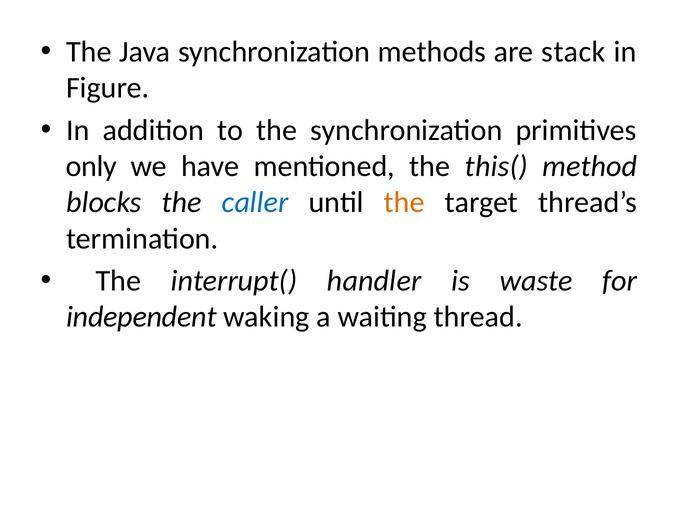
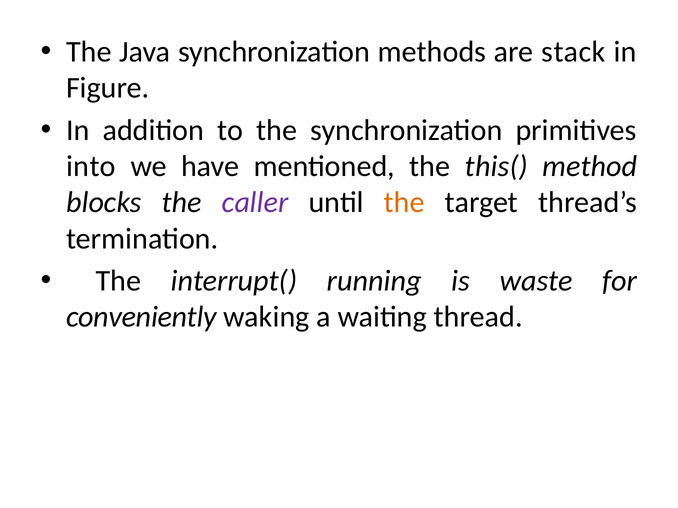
only: only -> into (91, 166)
caller colour: blue -> purple (255, 203)
handler: handler -> running (374, 281)
independent: independent -> conveniently (141, 317)
